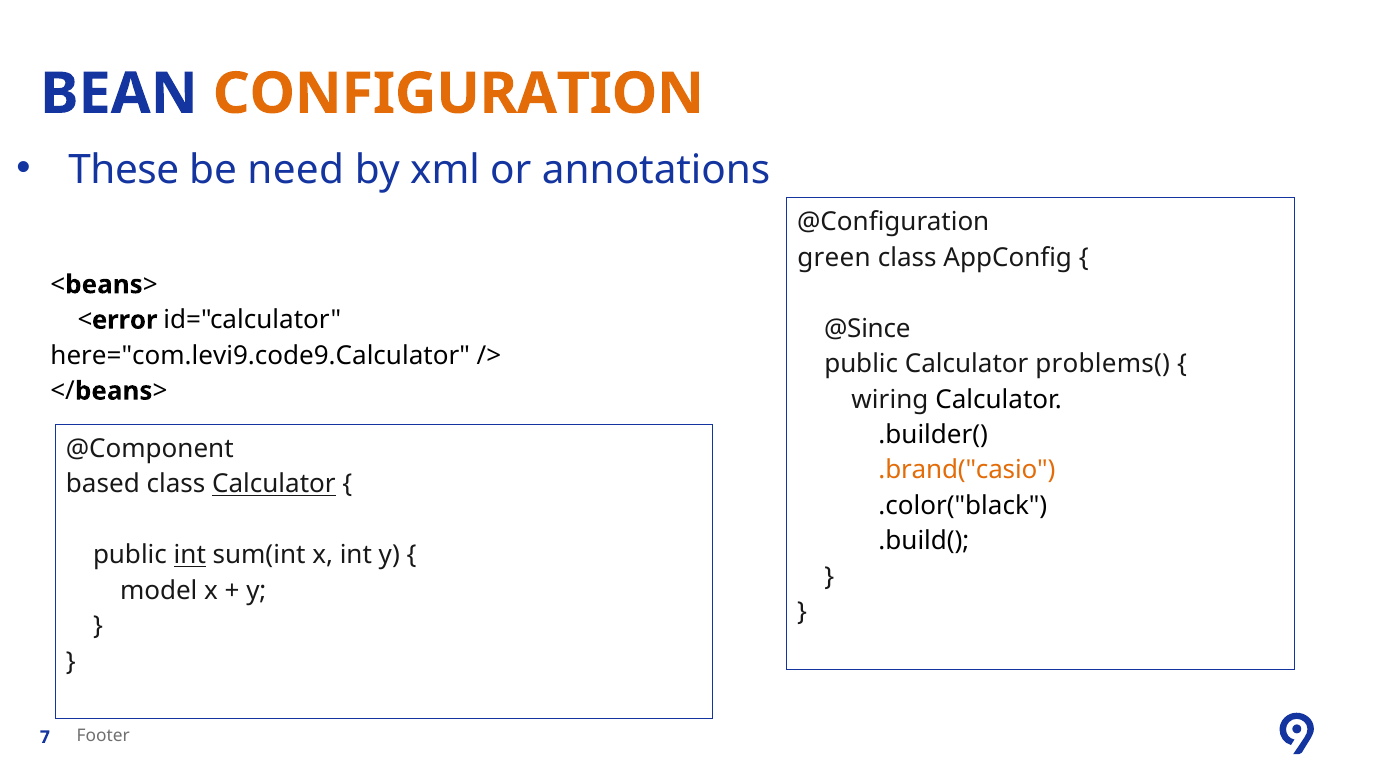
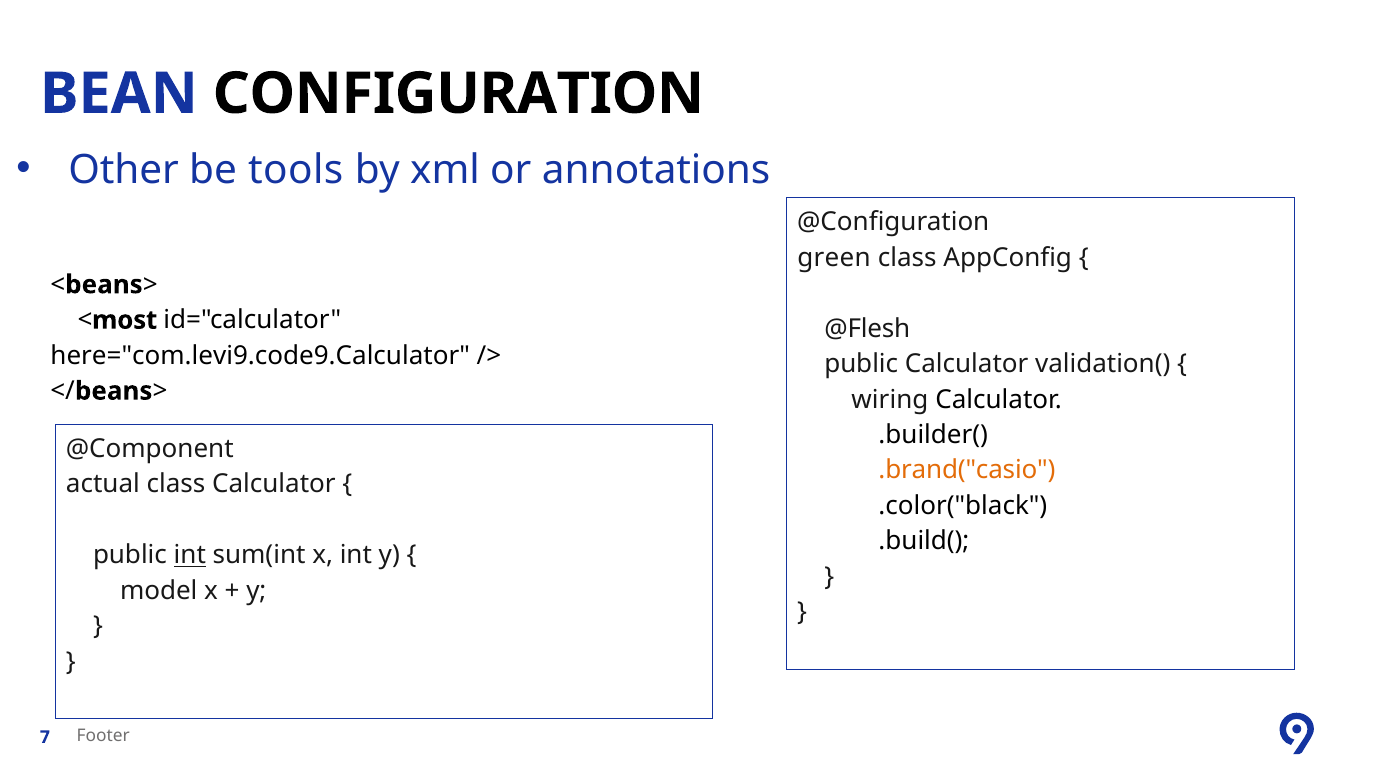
CONFIGURATION colour: orange -> black (458, 94)
These: These -> Other (124, 170)
need: need -> tools (296, 170)
error: error -> most (125, 320)
@Since: @Since -> @Flesh (867, 328)
problems(: problems( -> validation( (1103, 364)
based: based -> actual (103, 484)
Calculator underline: present -> none (274, 484)
